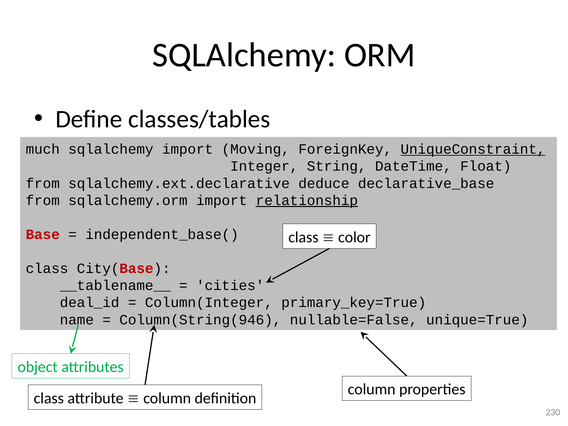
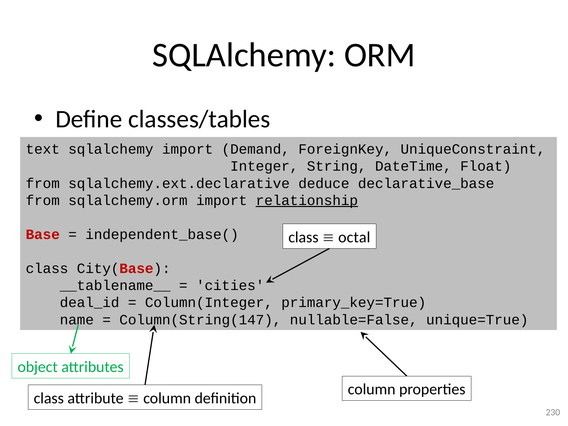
much: much -> text (43, 149)
Moving: Moving -> Demand (256, 149)
UniqueConstraint underline: present -> none (473, 149)
color: color -> octal (354, 237)
Column(String(946: Column(String(946 -> Column(String(147 (200, 320)
